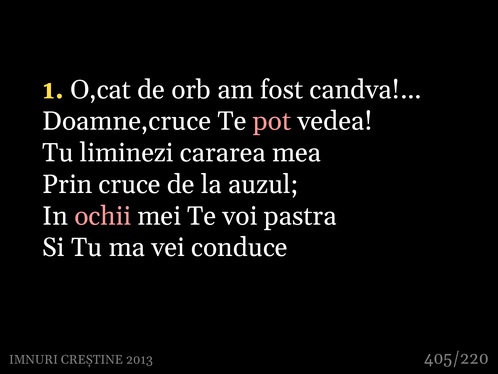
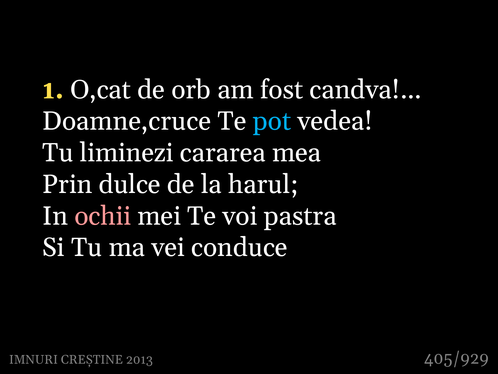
pot colour: pink -> light blue (272, 121)
cruce: cruce -> dulce (130, 184)
auzul: auzul -> harul (263, 184)
405/220: 405/220 -> 405/929 (456, 358)
